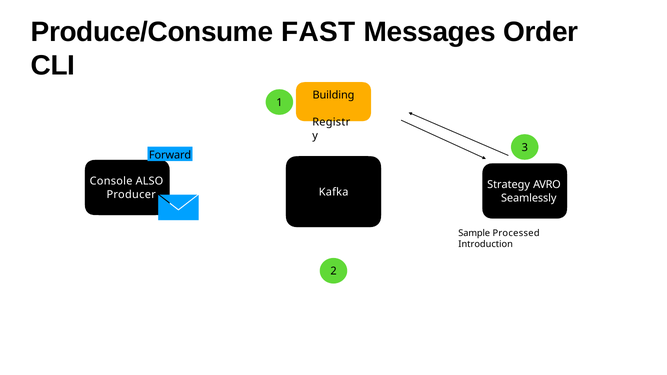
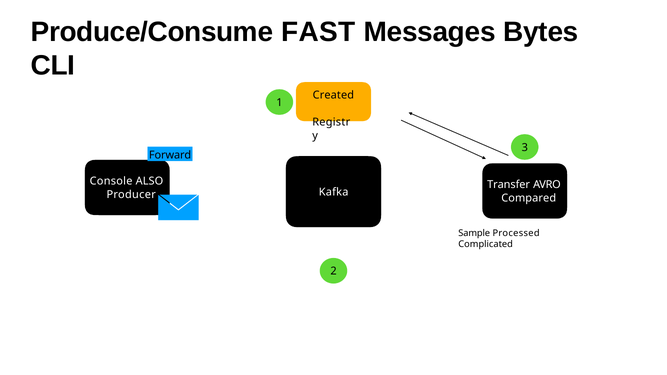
Order: Order -> Bytes (541, 32)
Building: Building -> Created (333, 95)
Strategy: Strategy -> Transfer (509, 185)
Seamlessly: Seamlessly -> Compared (529, 198)
Introduction: Introduction -> Complicated (486, 244)
